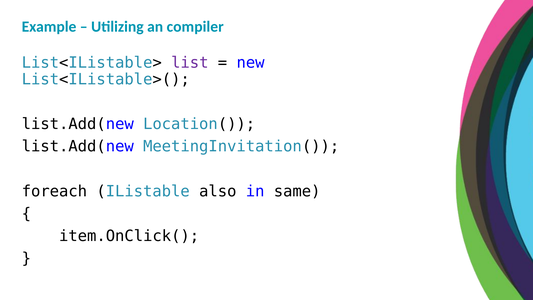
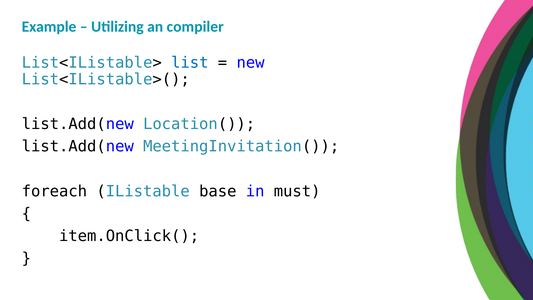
list colour: purple -> blue (190, 63)
also: also -> base (218, 191)
same: same -> must (297, 191)
